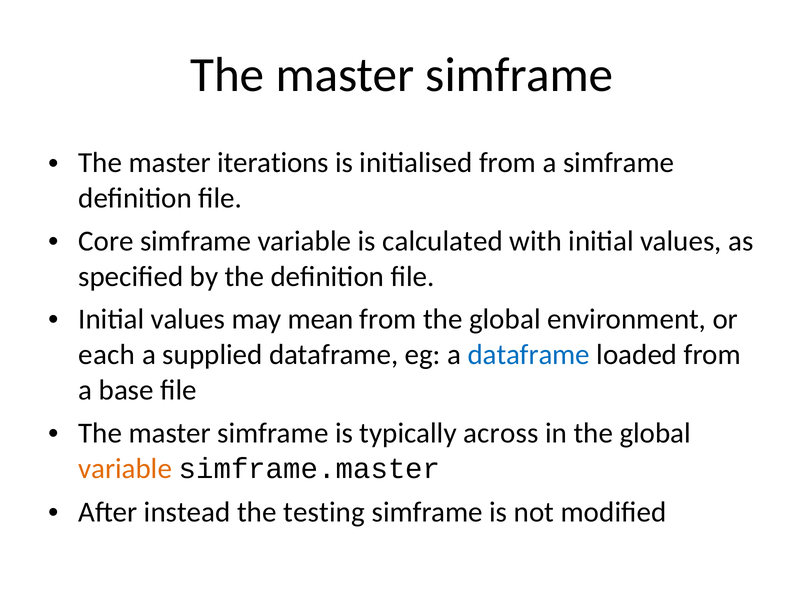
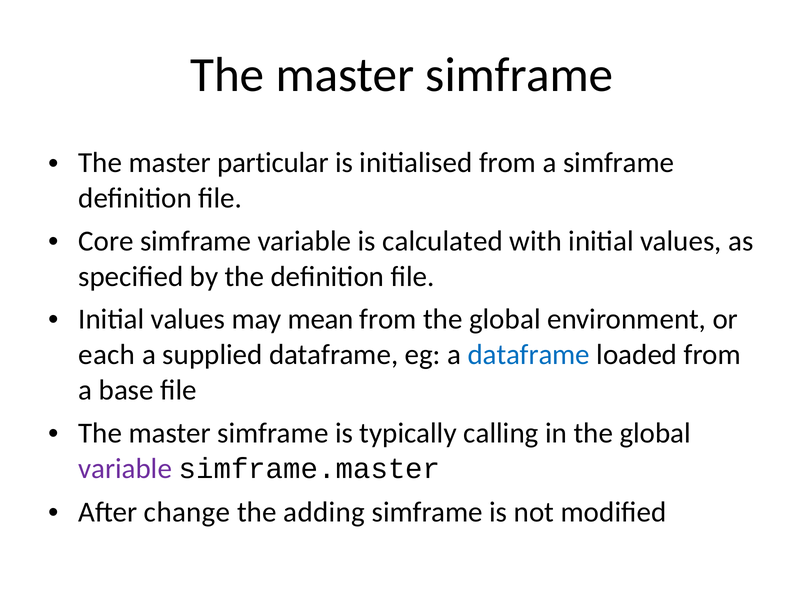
iterations: iterations -> particular (273, 163)
across: across -> calling (501, 433)
variable colour: orange -> purple (125, 468)
instead: instead -> change (187, 512)
testing: testing -> adding (324, 512)
